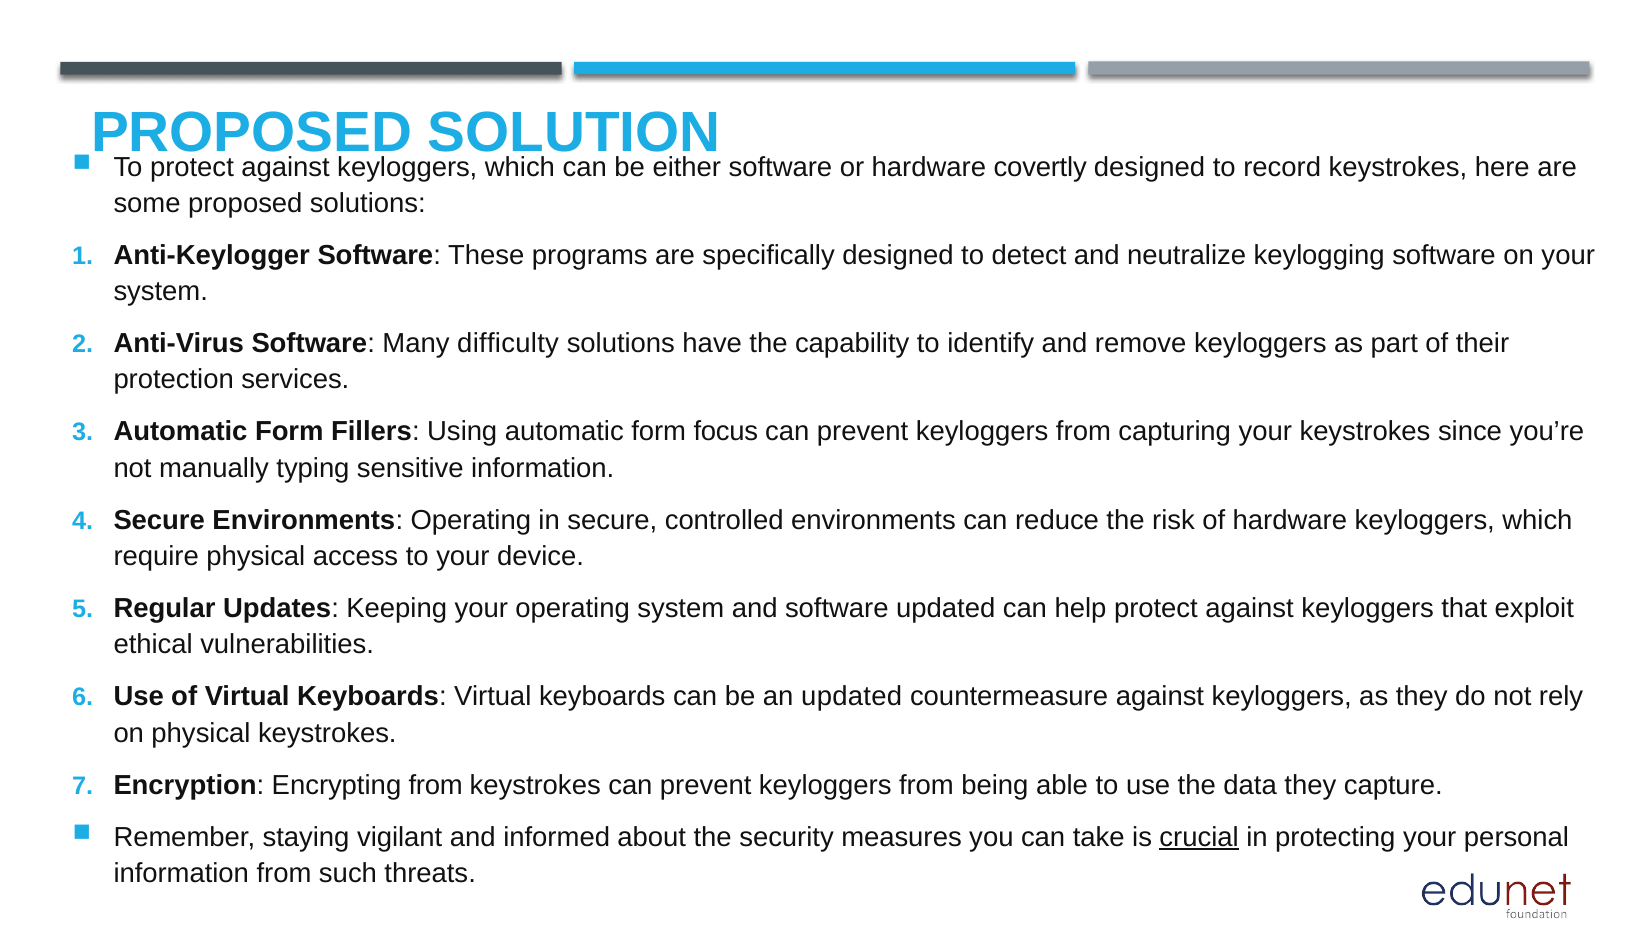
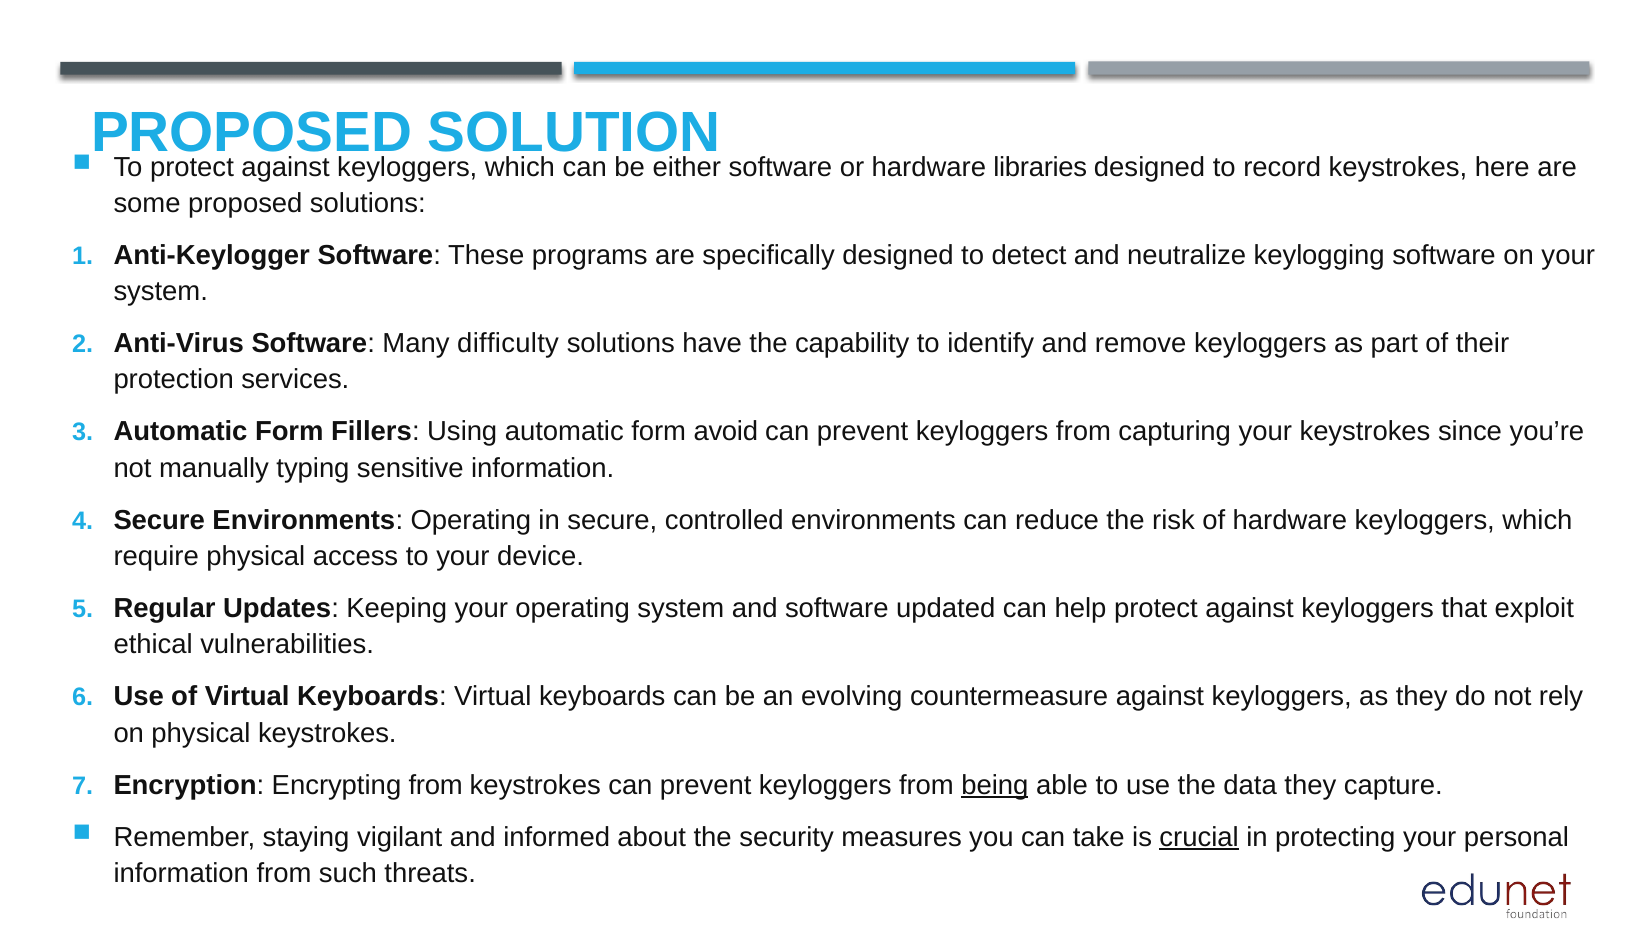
covertly: covertly -> libraries (1040, 167)
focus: focus -> avoid (726, 432)
an updated: updated -> evolving (852, 697)
being underline: none -> present (995, 785)
